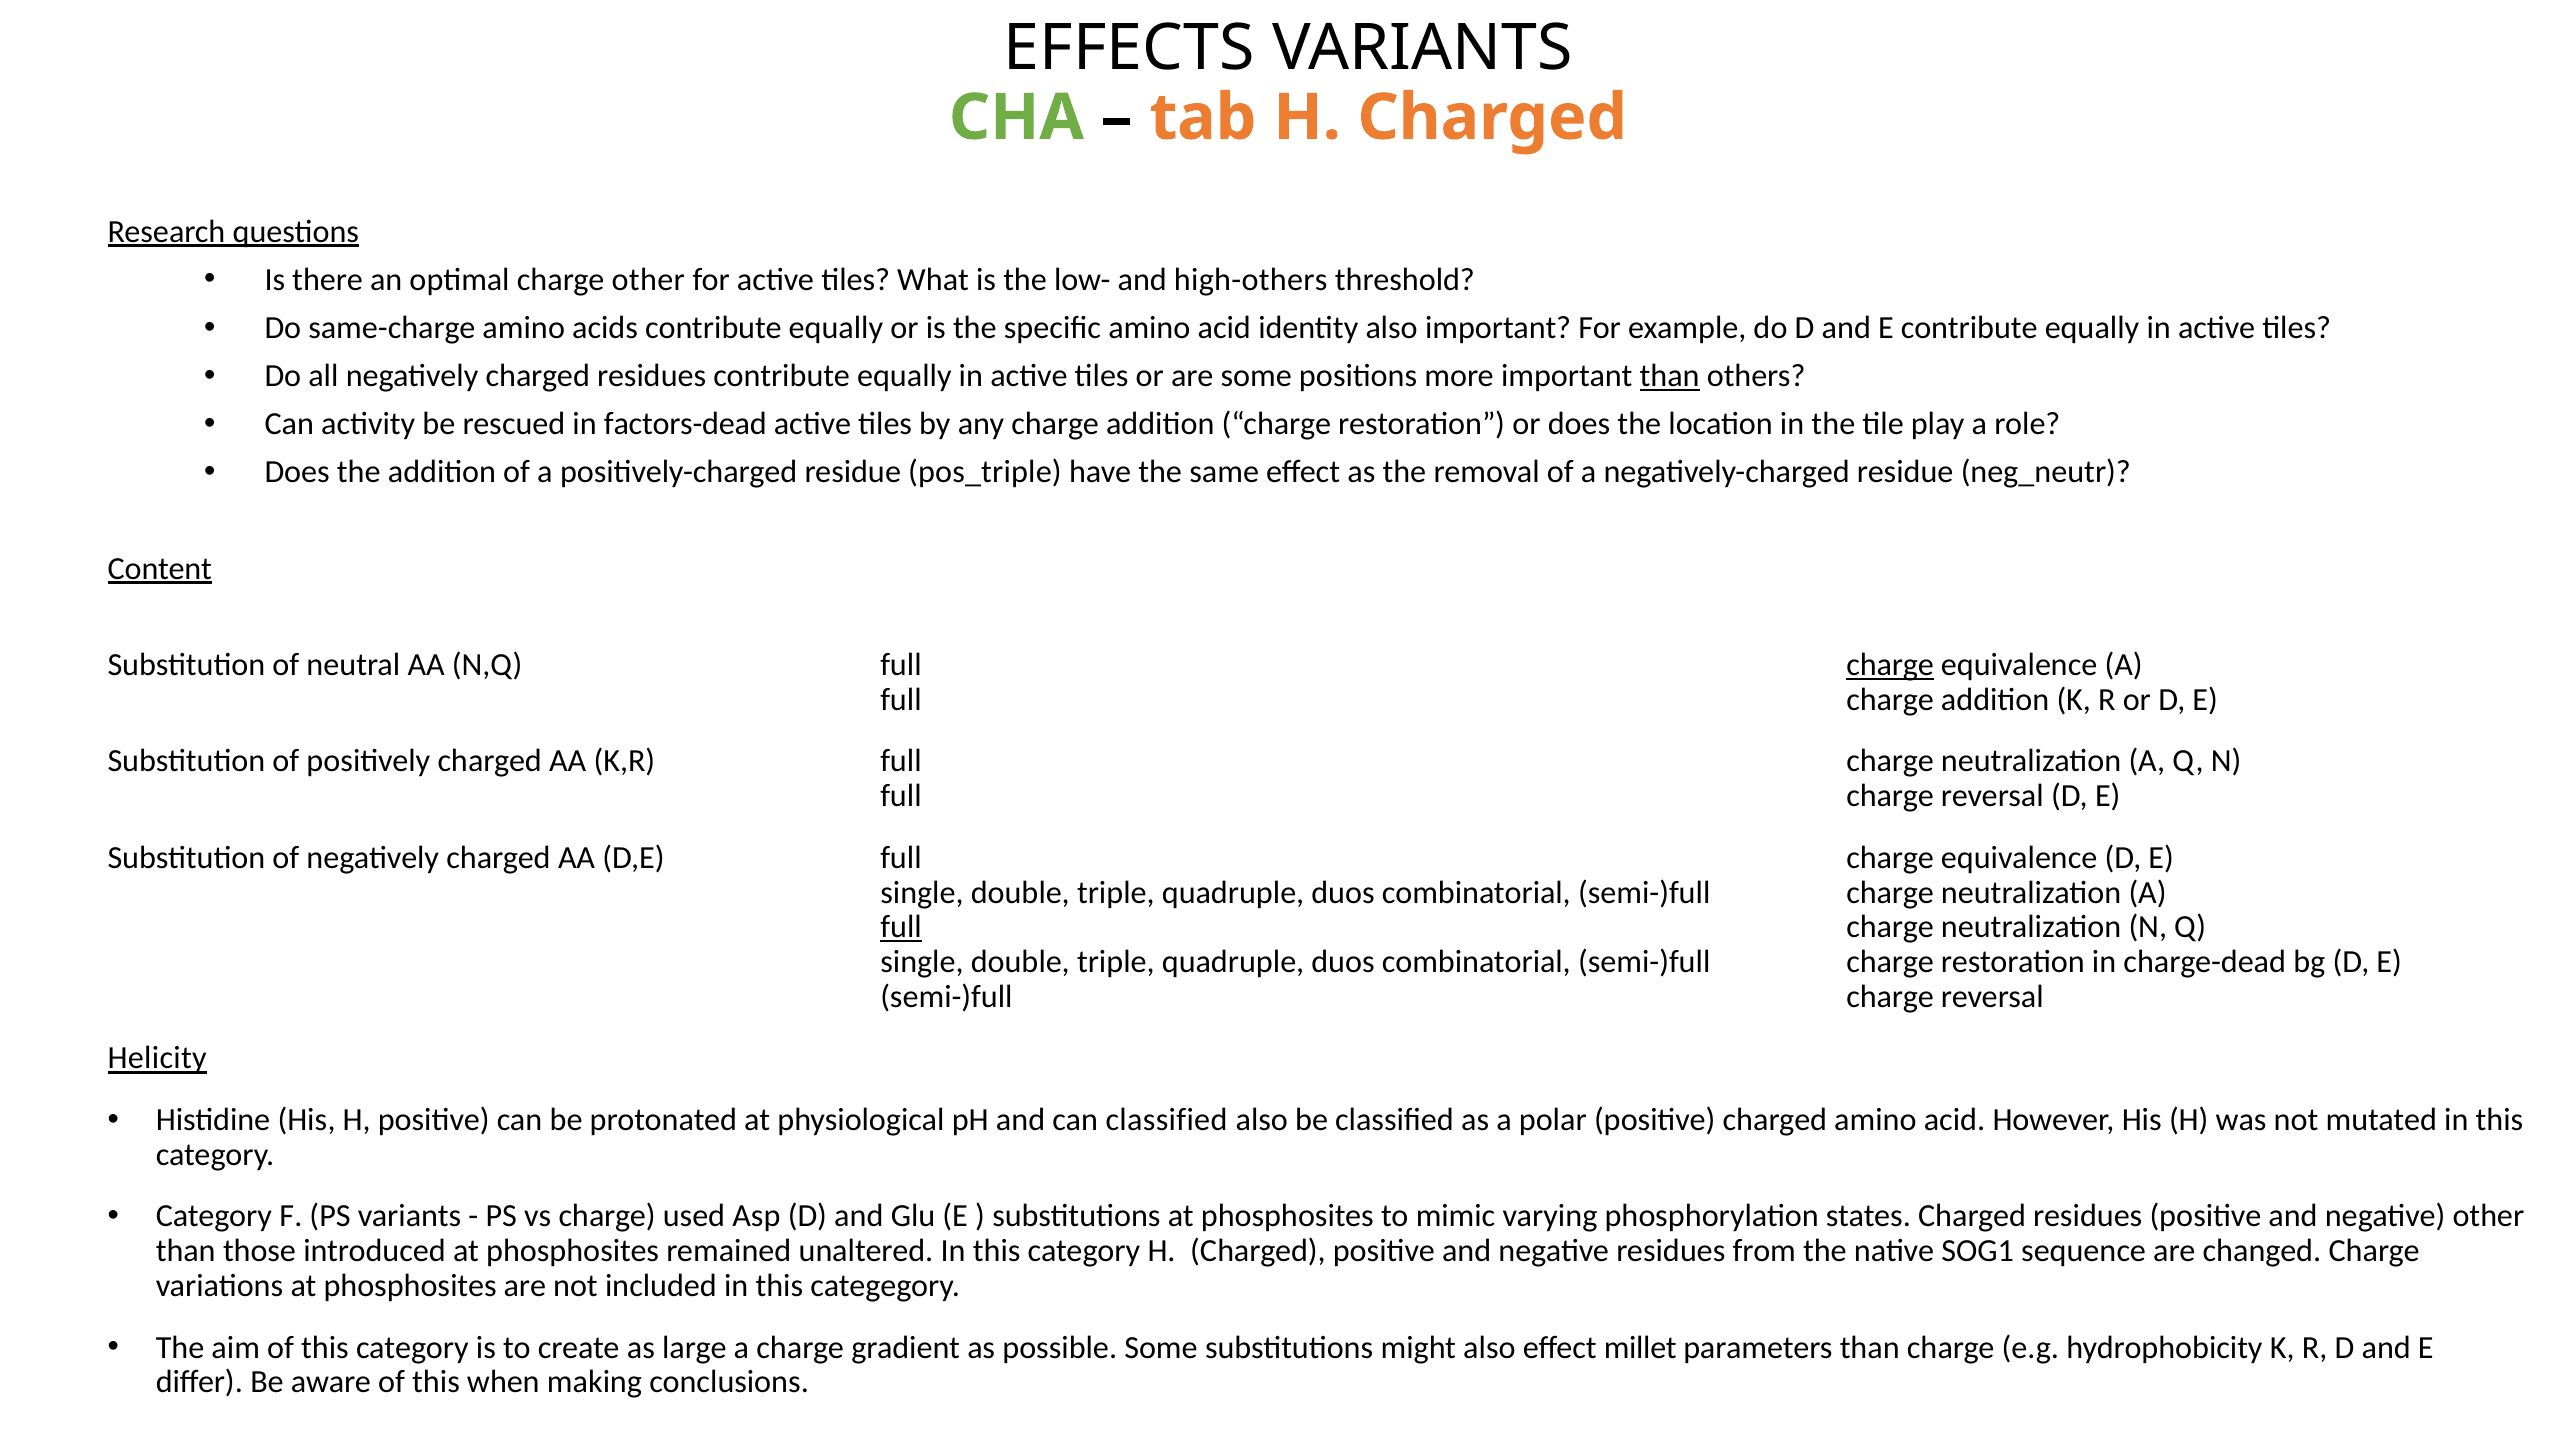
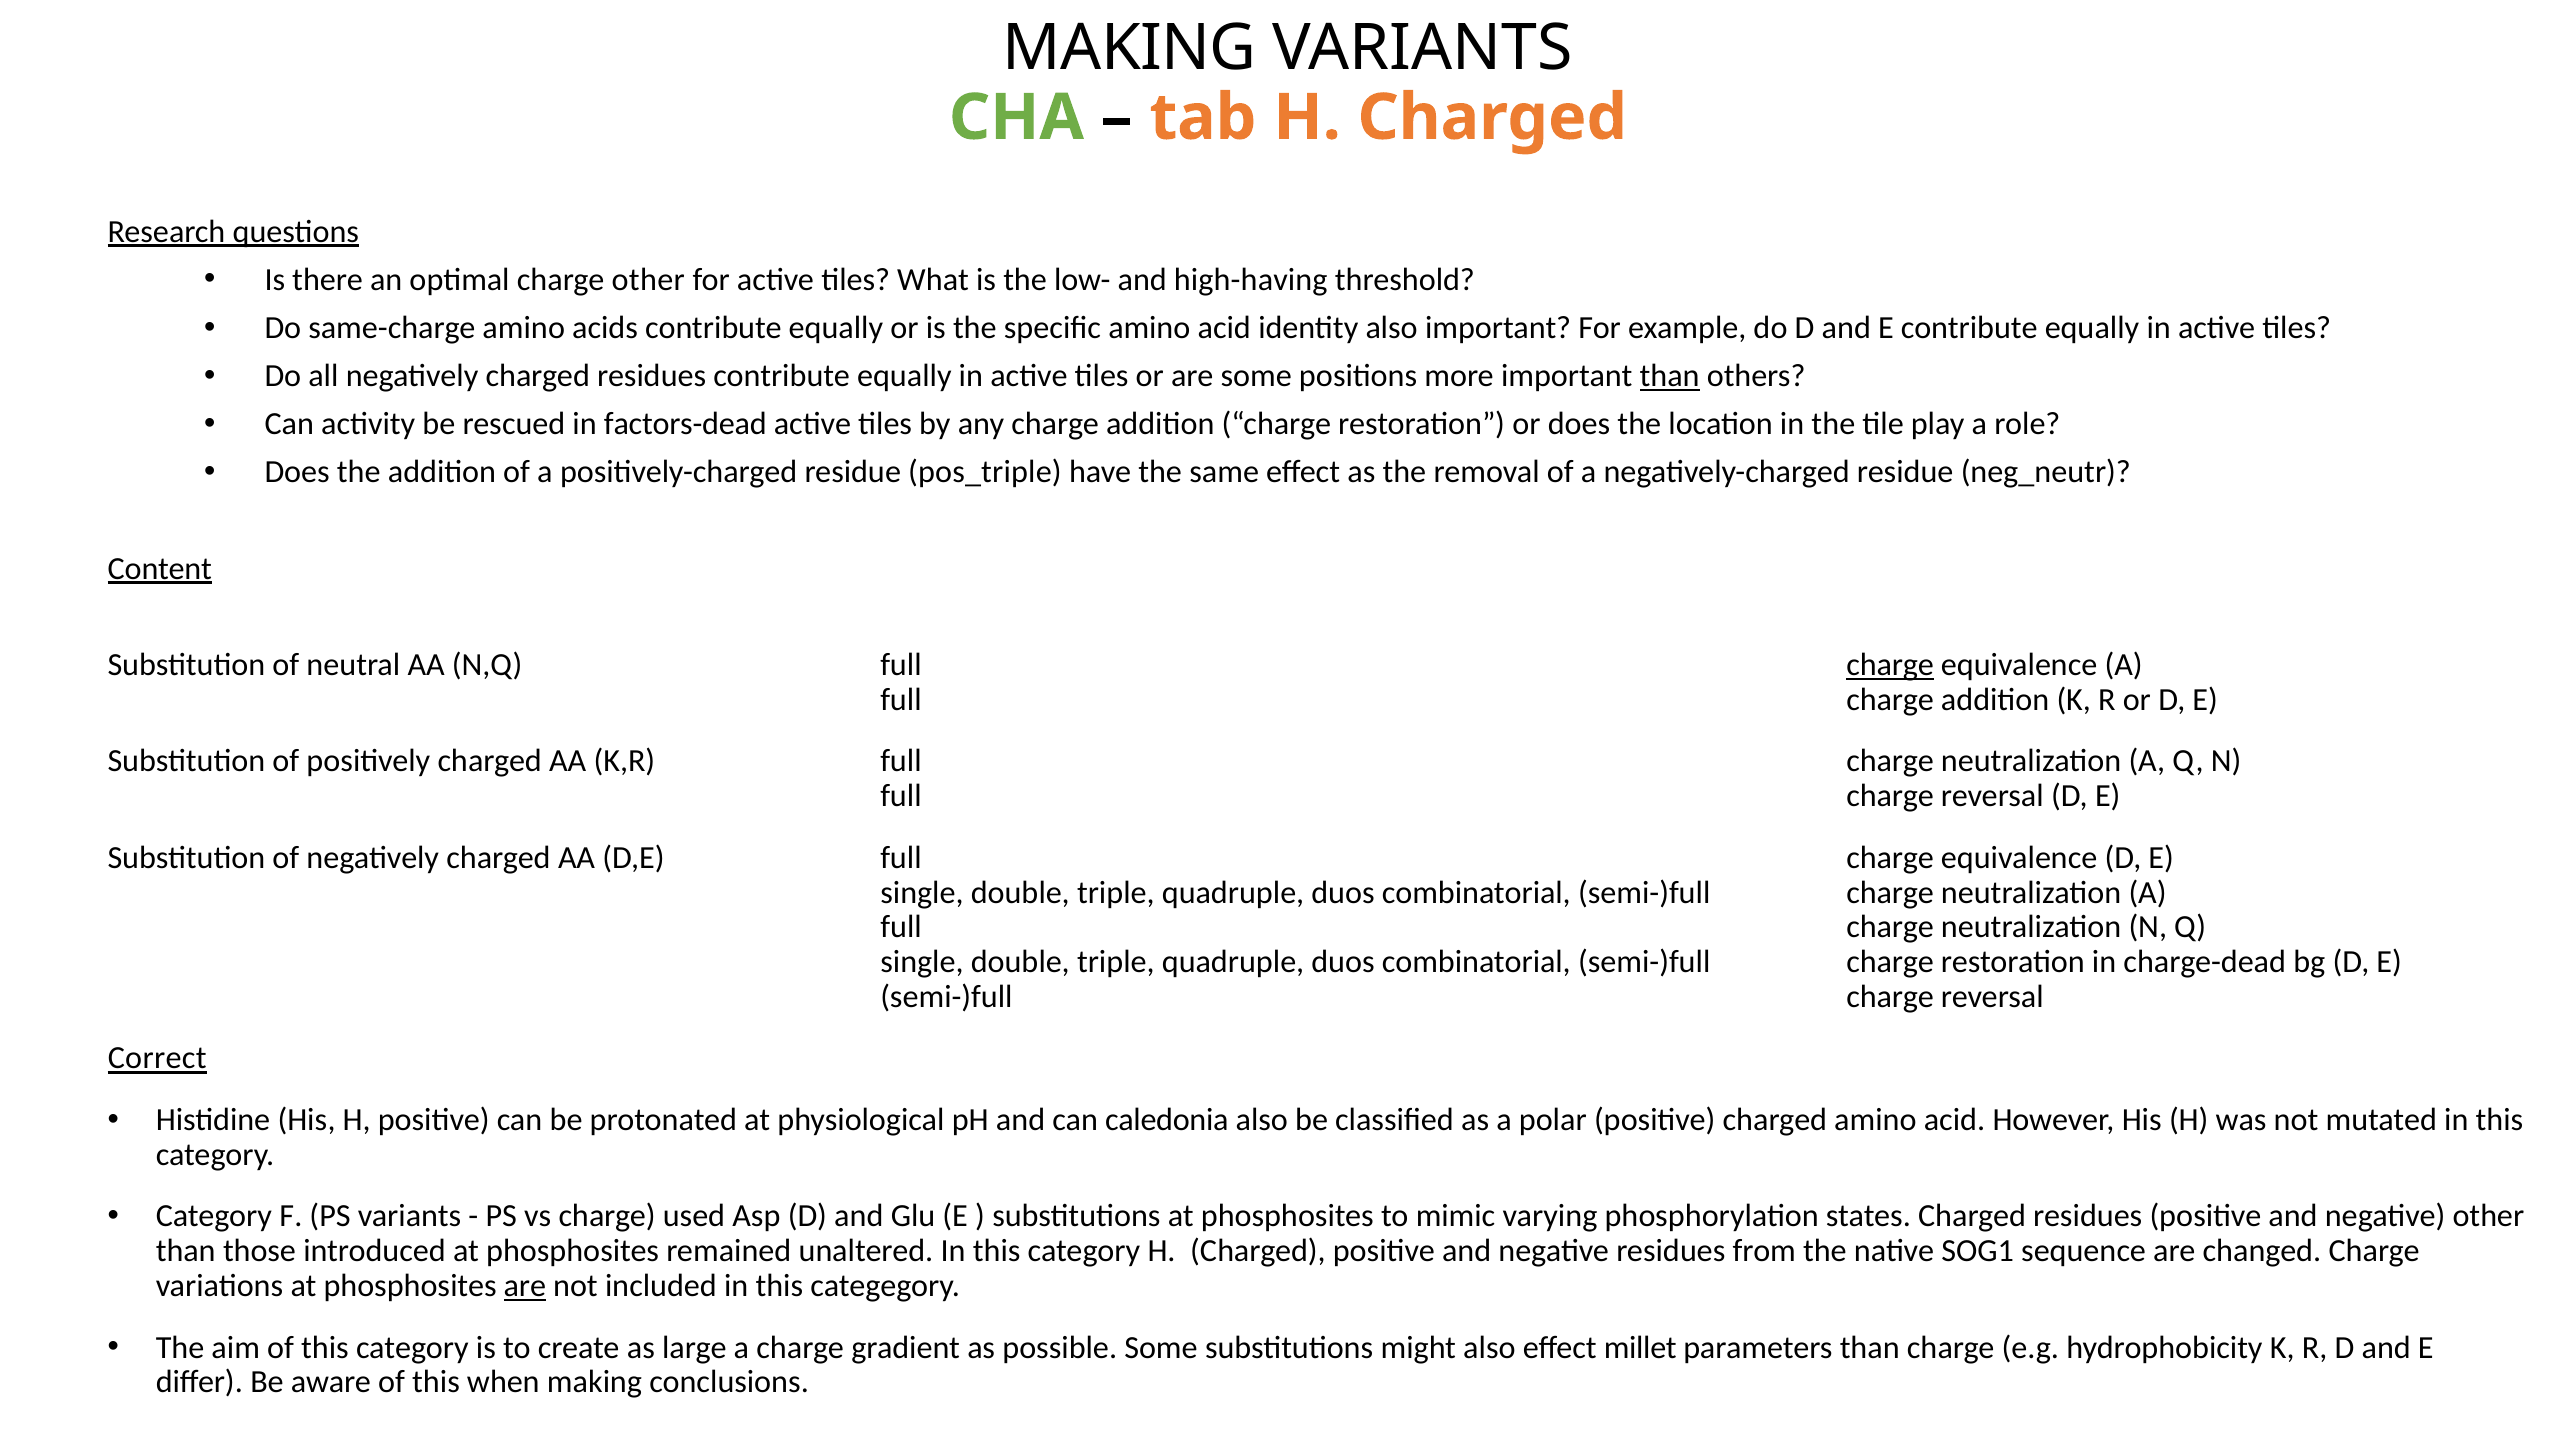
EFFECTS: EFFECTS -> MAKING (1130, 48)
high-others: high-others -> high-having (1251, 280)
full underline: present -> none (901, 927)
Helicity: Helicity -> Correct (157, 1058)
can classified: classified -> caledonia (1167, 1120)
are underline: none -> present (525, 1286)
